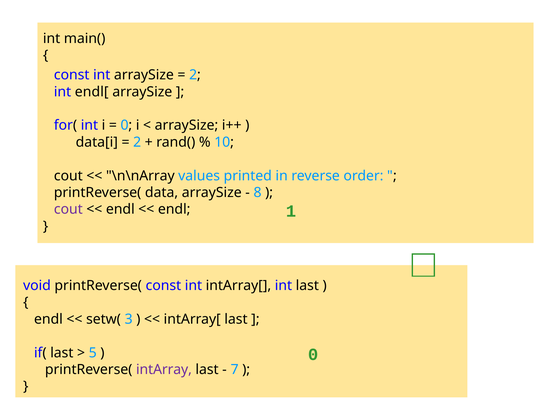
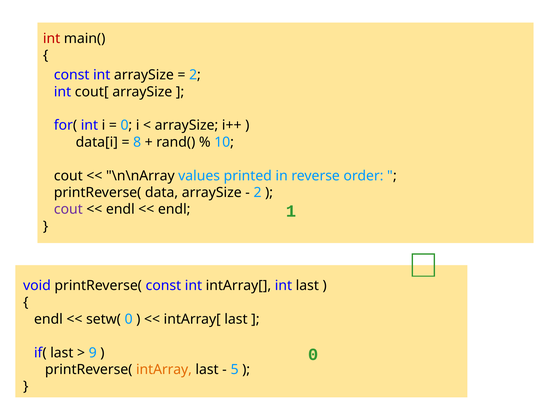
int colour: black -> red (52, 39)
endl[: endl[ -> cout[ (92, 92)
2: 2 -> 8 (137, 142)
8: 8 -> 2 (258, 193)
setw( 3: 3 -> 0 (129, 319)
5: 5 -> 9 (93, 353)
intArray colour: purple -> orange (164, 370)
7: 7 -> 5 (235, 370)
